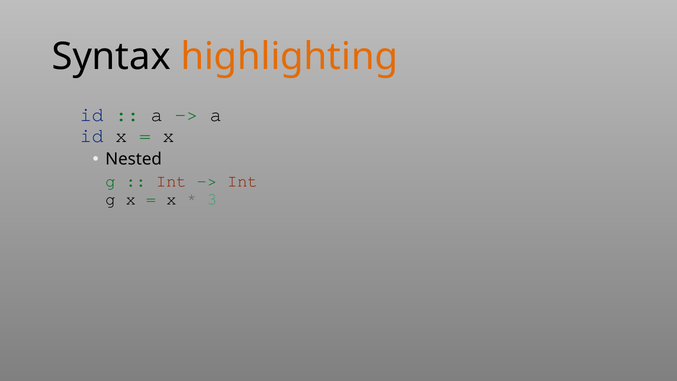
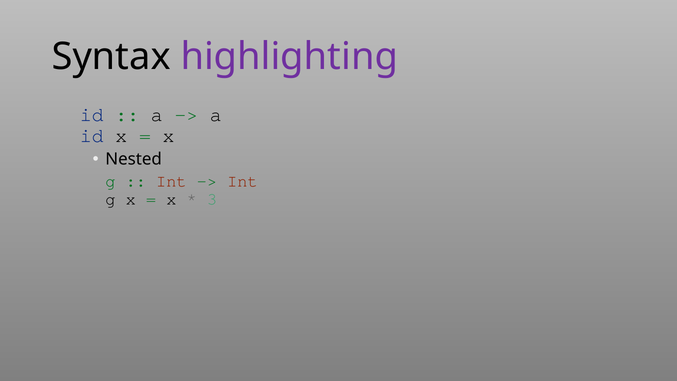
highlighting colour: orange -> purple (289, 57)
